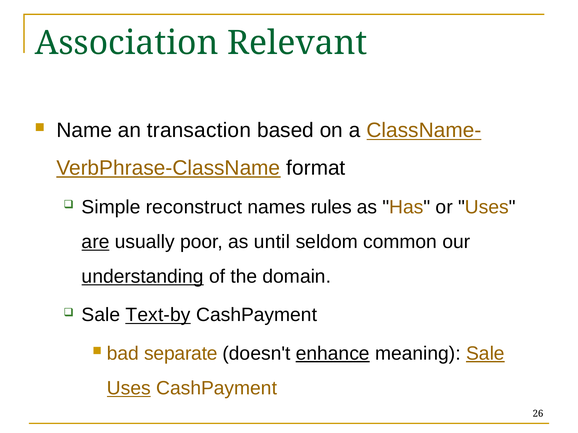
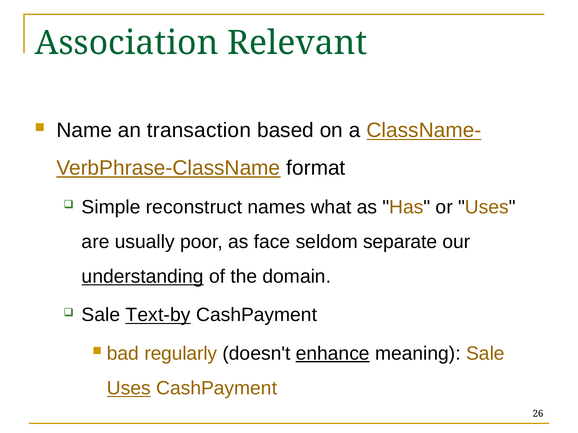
rules: rules -> what (331, 207)
are underline: present -> none (96, 242)
until: until -> face (272, 242)
common: common -> separate (400, 242)
separate: separate -> regularly (181, 354)
Sale underline: present -> none (485, 354)
